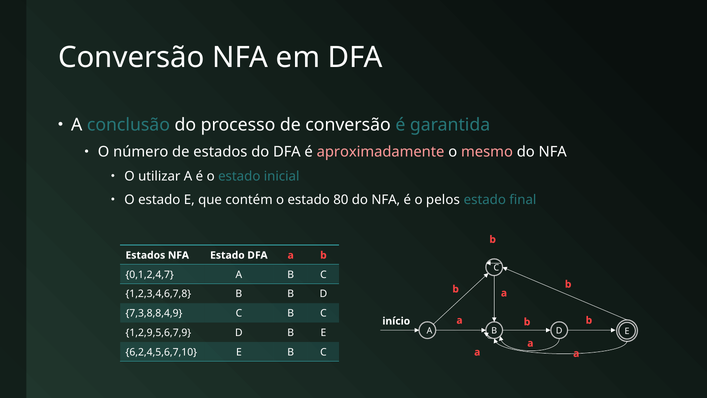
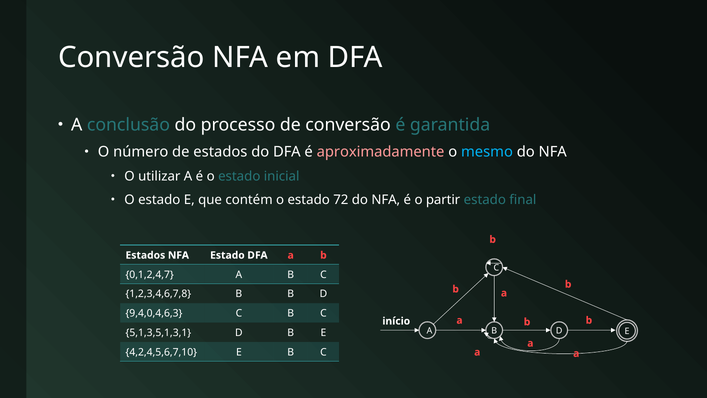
mesmo colour: pink -> light blue (487, 152)
80: 80 -> 72 (341, 200)
pelos: pelos -> partir (443, 200)
7,3,8,8,4,9: 7,3,8,8,4,9 -> 9,4,0,4,6,3 (154, 313)
1,2,9,5,6,7,9: 1,2,9,5,6,7,9 -> 5,1,3,5,1,3,1 (158, 333)
6,2,4,5,6,7,10: 6,2,4,5,6,7,10 -> 4,2,4,5,6,7,10 (161, 352)
